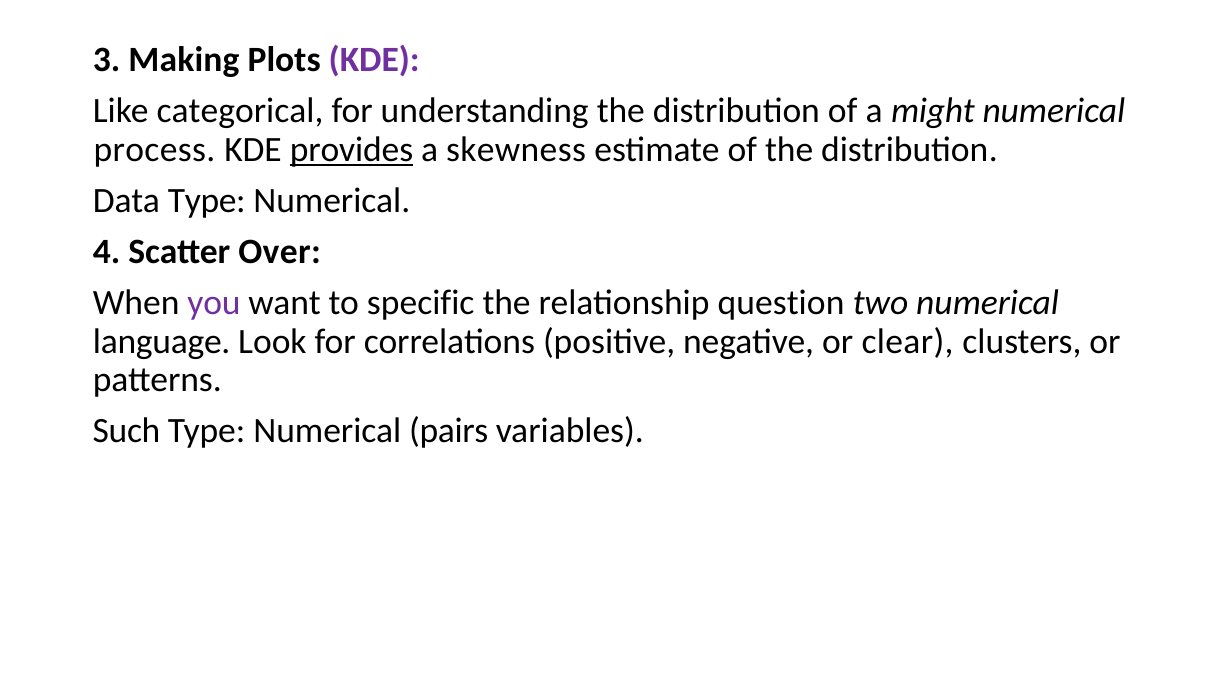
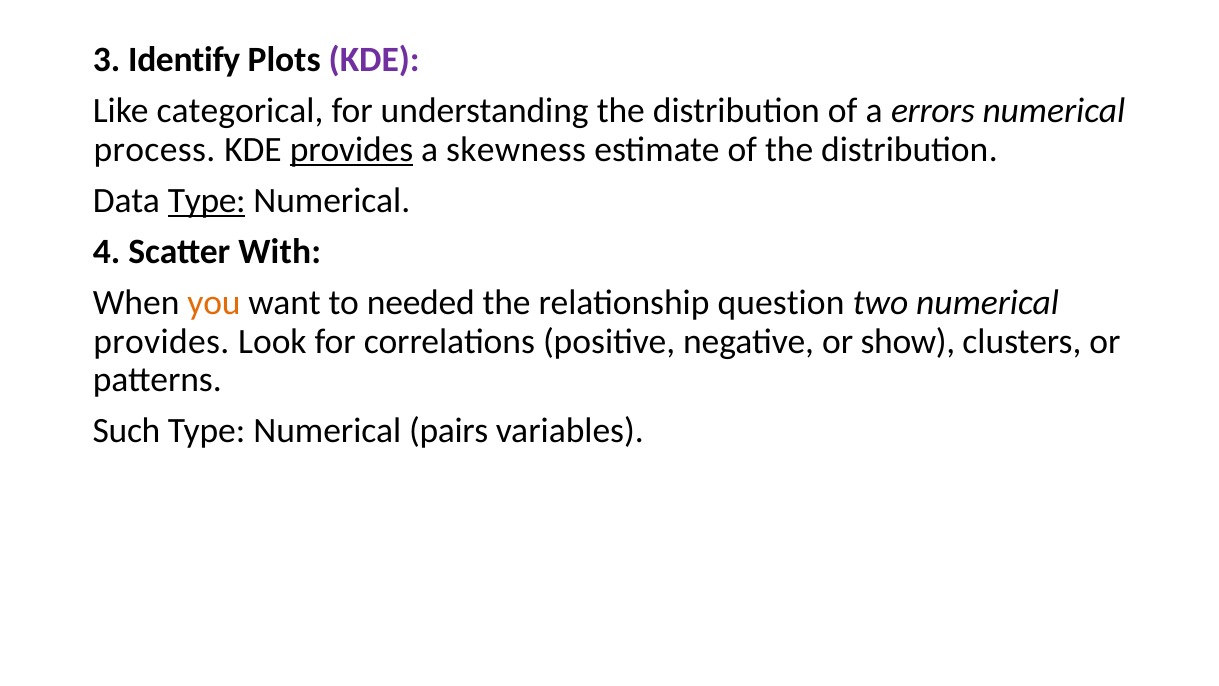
Making: Making -> Identify (184, 60)
might: might -> errors (933, 111)
Type underline: none -> present (207, 201)
Over: Over -> With (280, 252)
you colour: purple -> orange (214, 303)
specific: specific -> needed (421, 303)
language: language -> provides (161, 341)
clear: clear -> show (908, 341)
